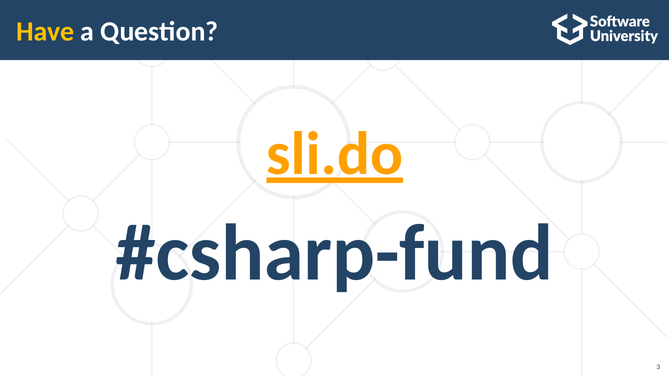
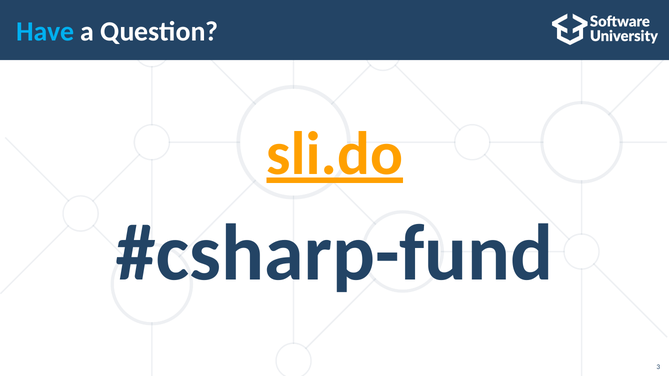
Have colour: yellow -> light blue (45, 32)
